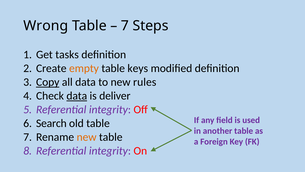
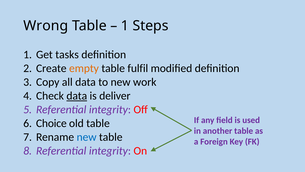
7: 7 -> 1 (125, 26)
keys: keys -> fulfil (138, 68)
Copy underline: present -> none (48, 82)
rules: rules -> work (145, 82)
Search: Search -> Choice (51, 123)
new colour: orange -> blue (87, 137)
